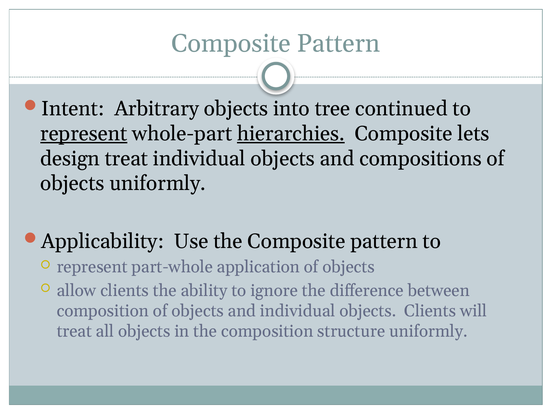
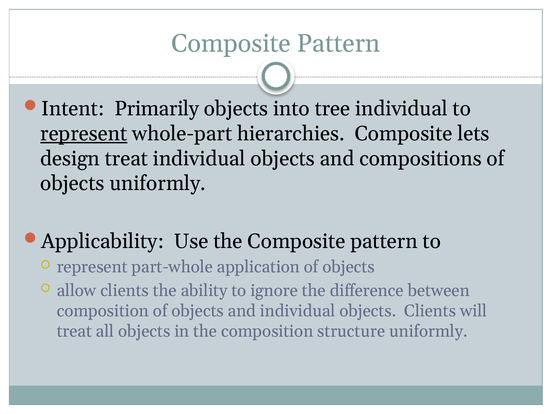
Arbitrary: Arbitrary -> Primarily (157, 109)
tree continued: continued -> individual (401, 109)
hierarchies underline: present -> none (291, 134)
